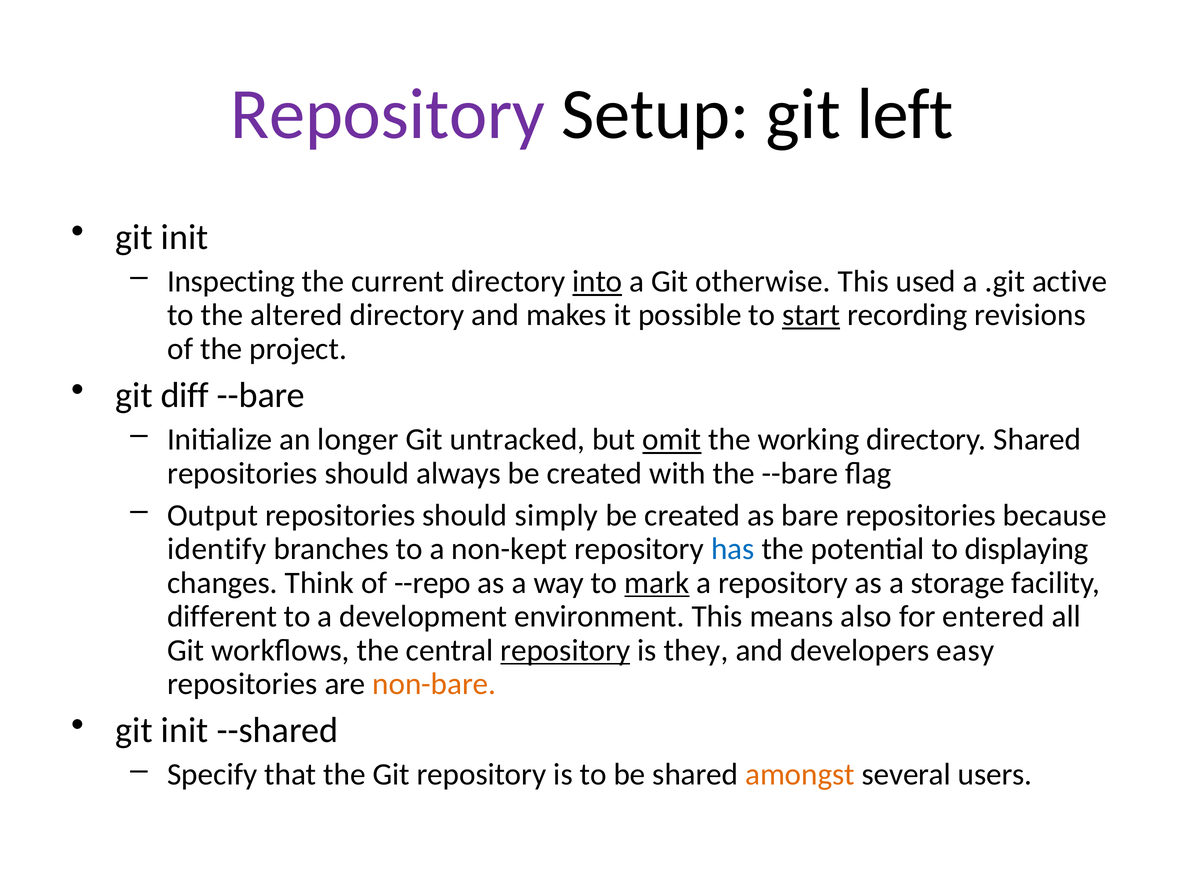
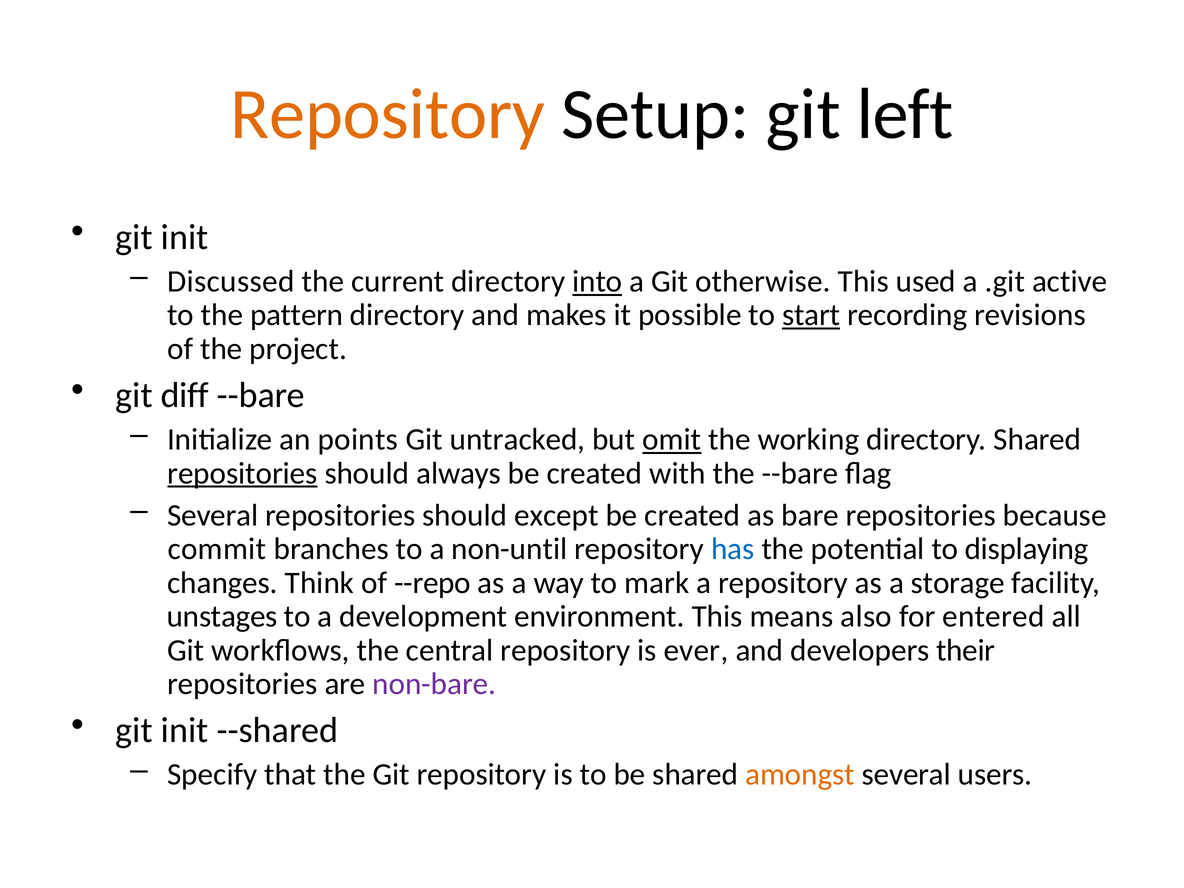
Repository colour: purple -> orange (388, 115)
Inspecting: Inspecting -> Discussed (231, 281)
altered: altered -> pattern (297, 315)
longer: longer -> points (358, 439)
repositories underline: none -> present (242, 473)
Output: Output -> Several (213, 515)
simply: simply -> except (557, 515)
identify: identify -> commit (217, 549)
non-kept: non-kept -> non-until (509, 549)
mark underline: present -> none (657, 583)
different: different -> unstages (222, 617)
repository underline: present -> none (565, 650)
they: they -> ever (696, 650)
easy: easy -> their (966, 650)
non-bare colour: orange -> purple (434, 684)
